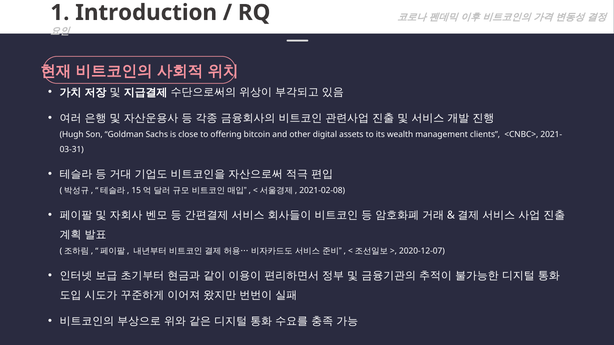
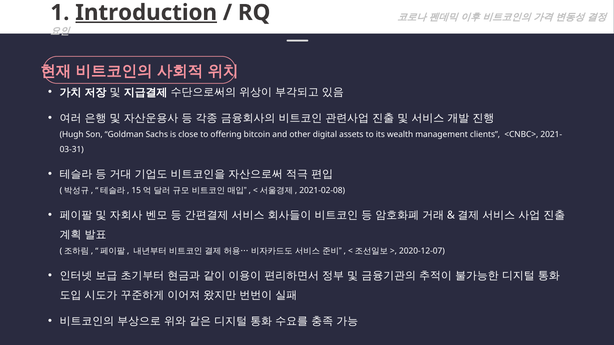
Introduction underline: none -> present (146, 13)
